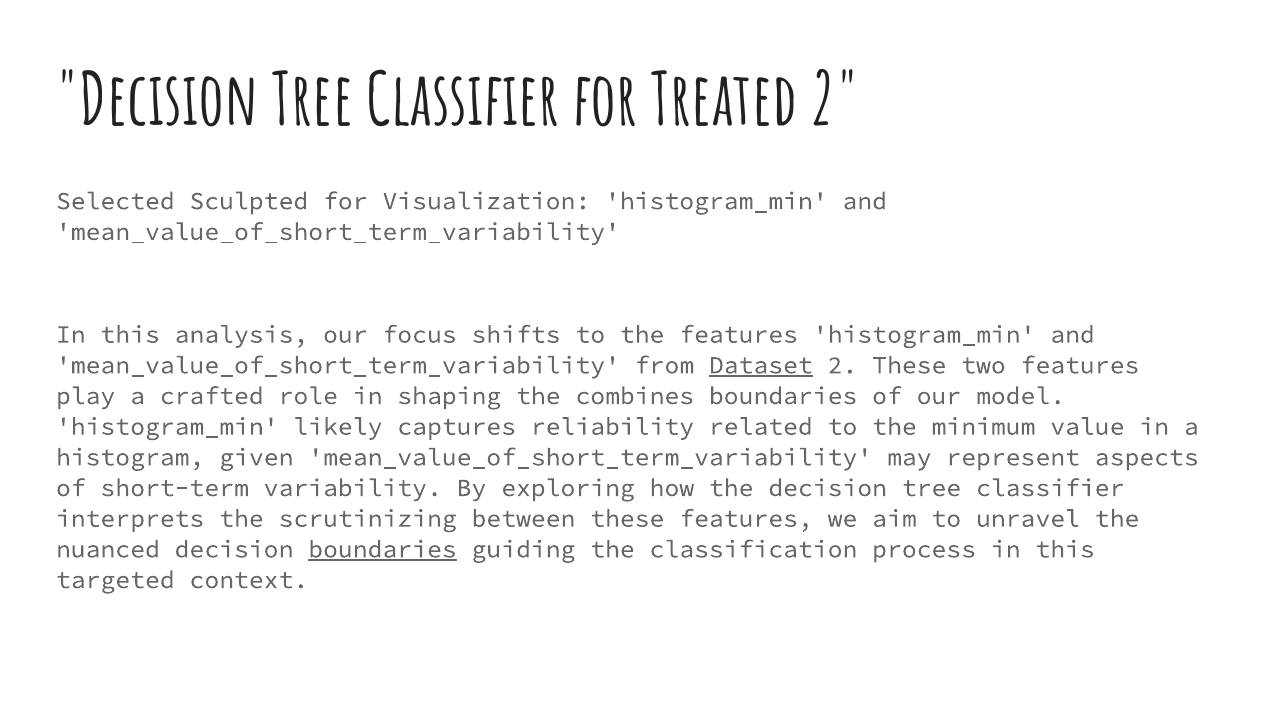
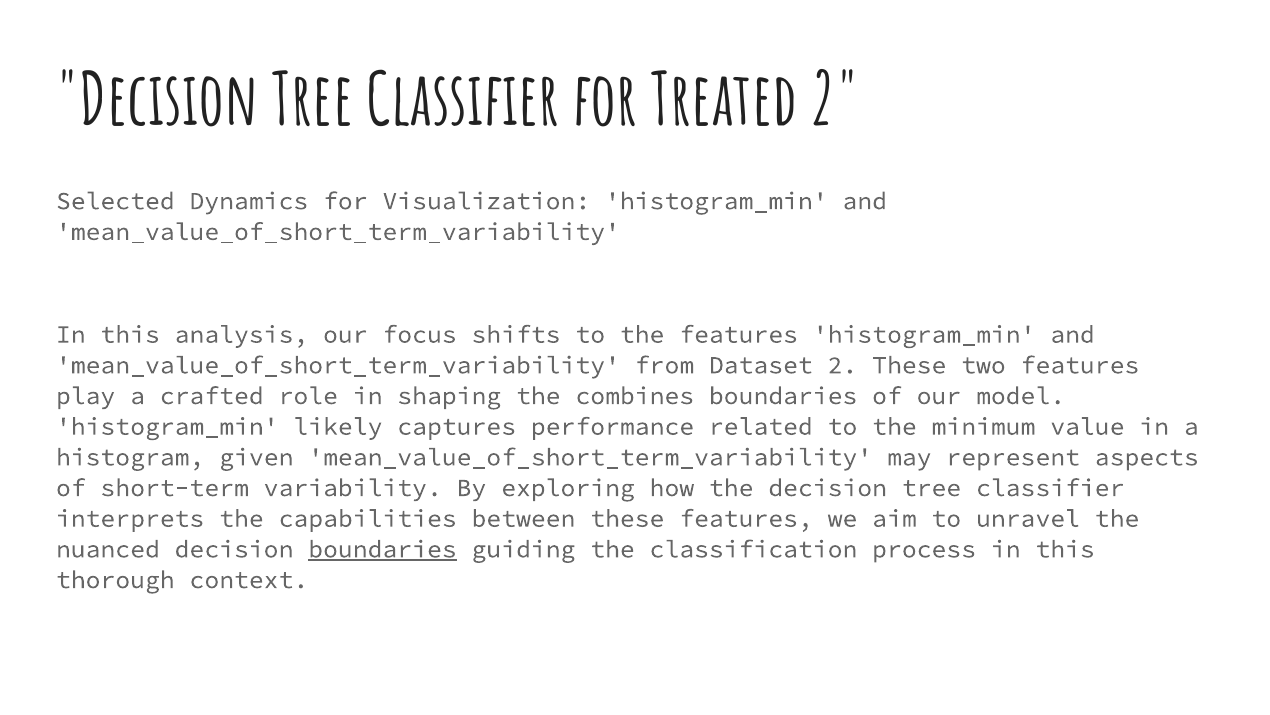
Sculpted: Sculpted -> Dynamics (249, 201)
Dataset underline: present -> none (761, 365)
reliability: reliability -> performance (613, 426)
scrutinizing: scrutinizing -> capabilities (368, 518)
targeted: targeted -> thorough (115, 579)
